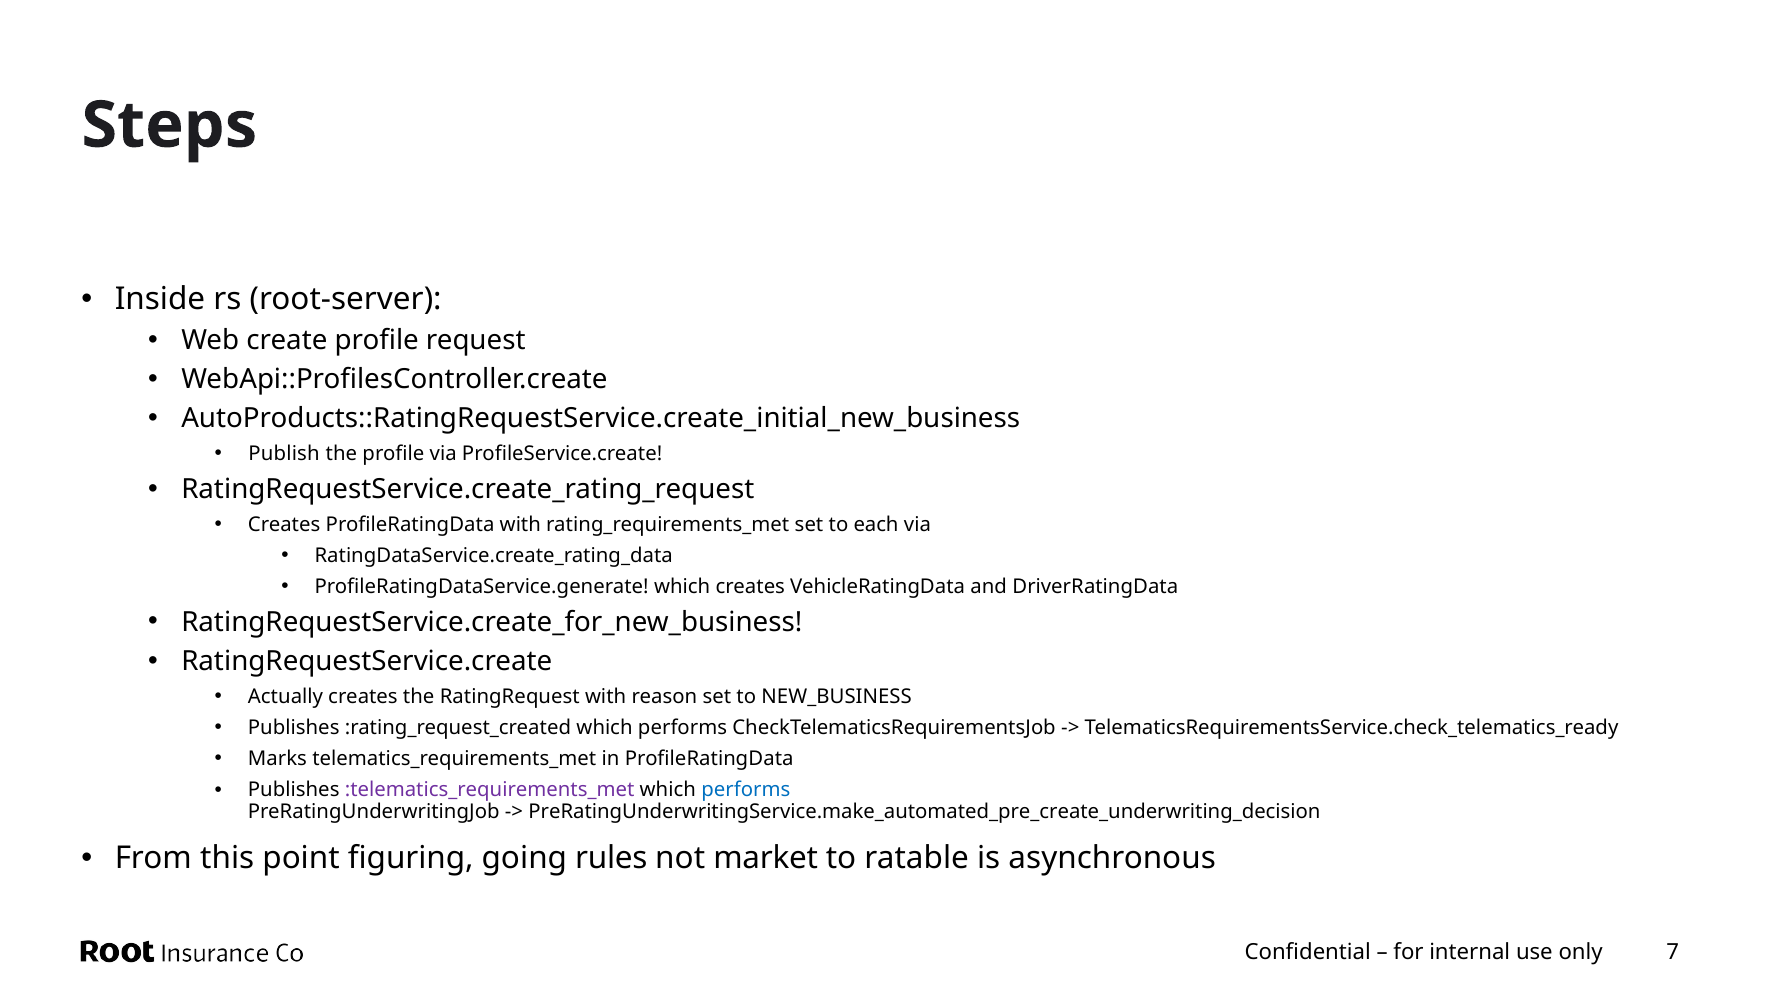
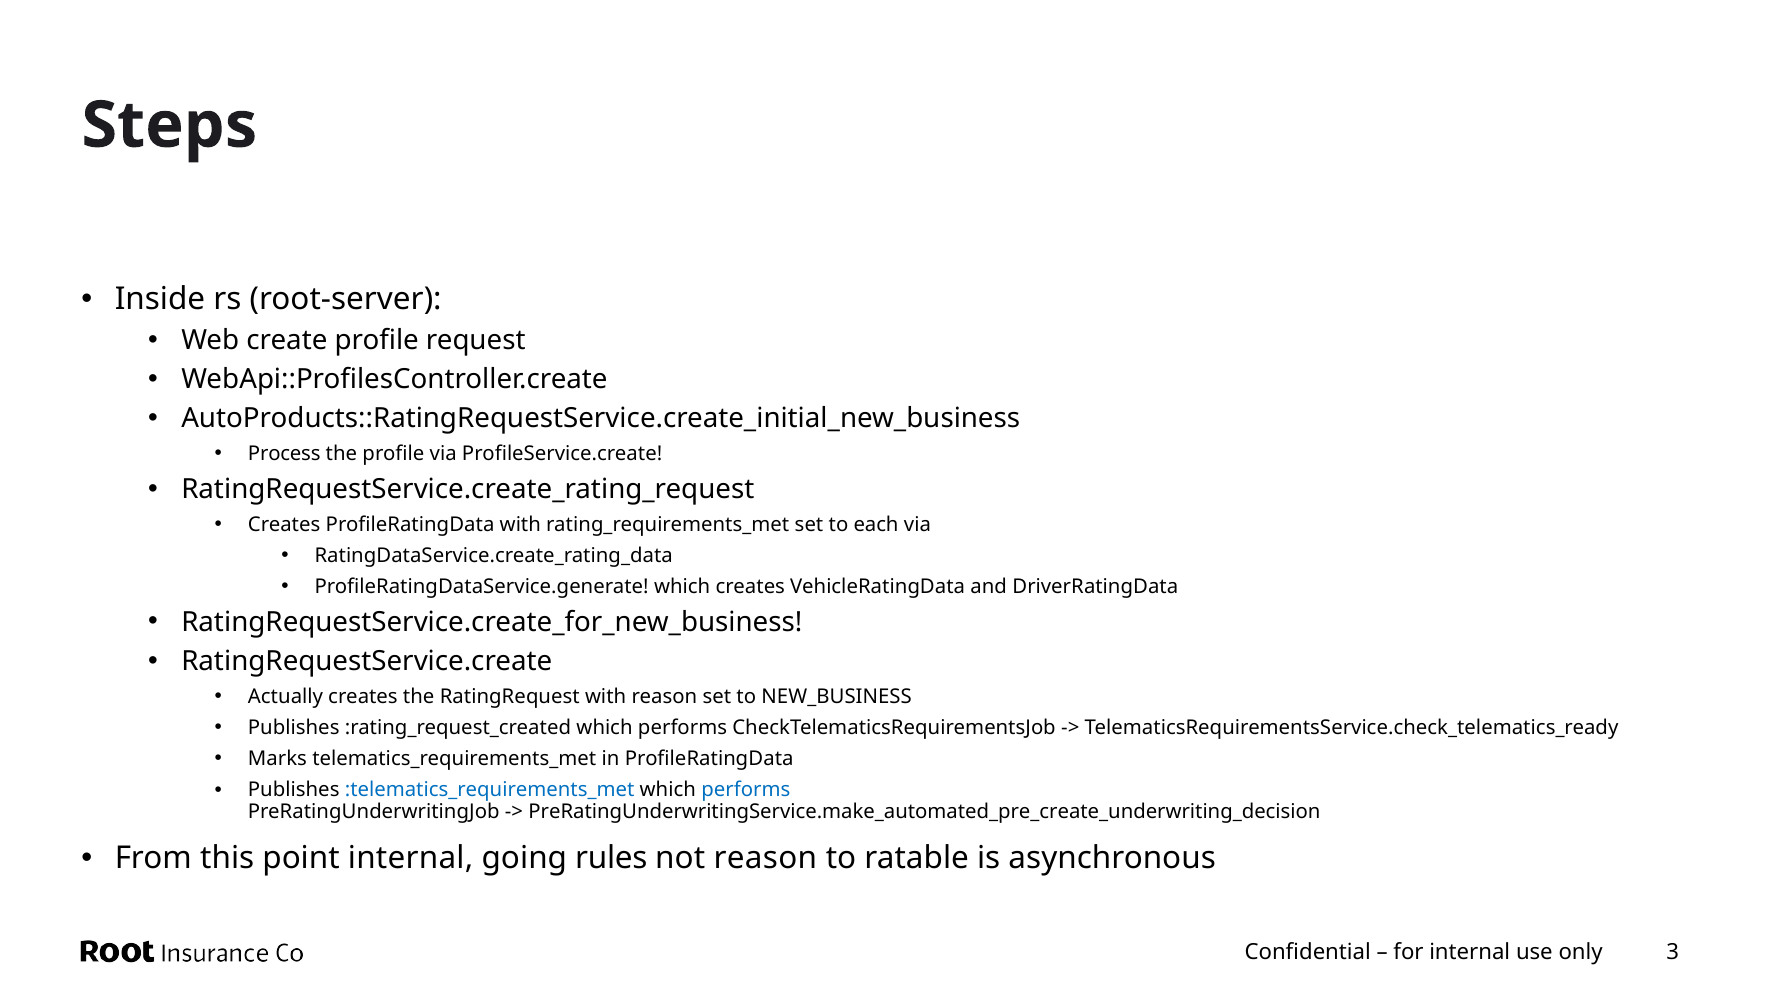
Publish: Publish -> Process (284, 454)
:telematics_requirements_met colour: purple -> blue (490, 790)
point figuring: figuring -> internal (411, 858)
not market: market -> reason (765, 858)
7: 7 -> 3 (1673, 952)
